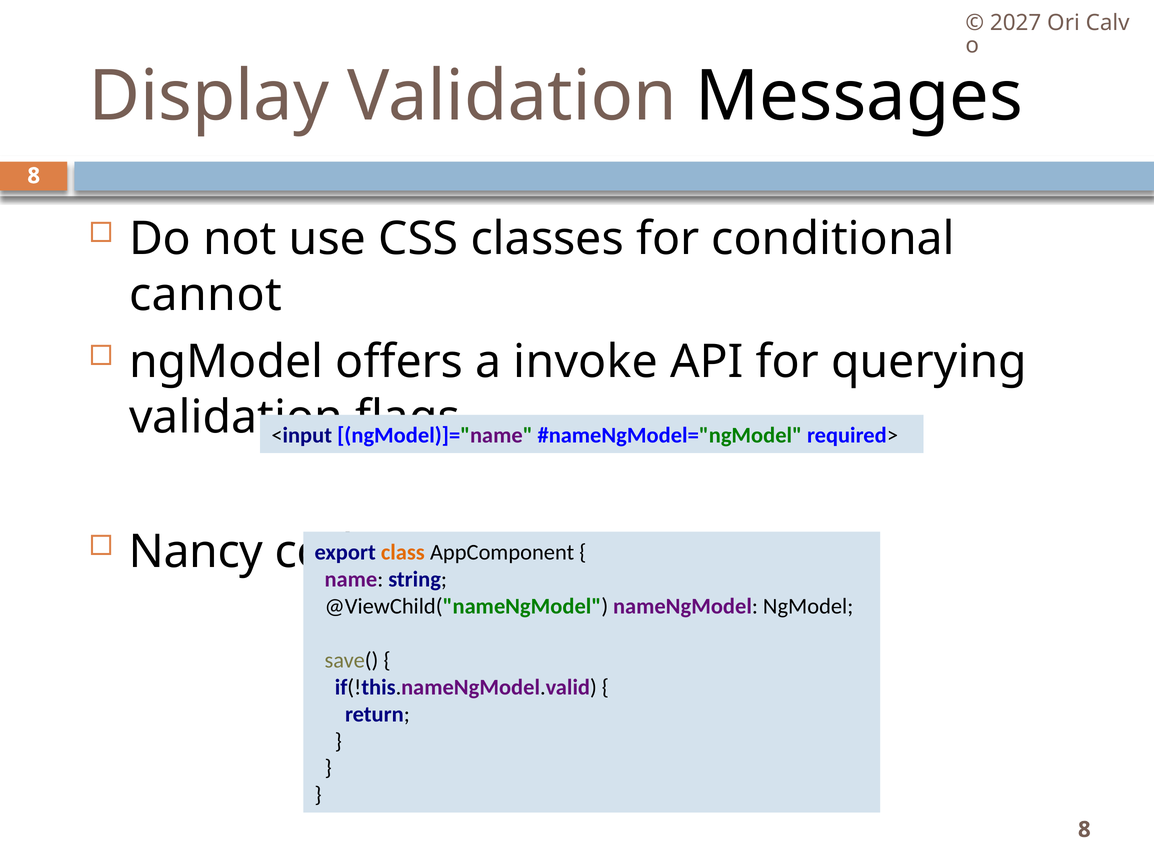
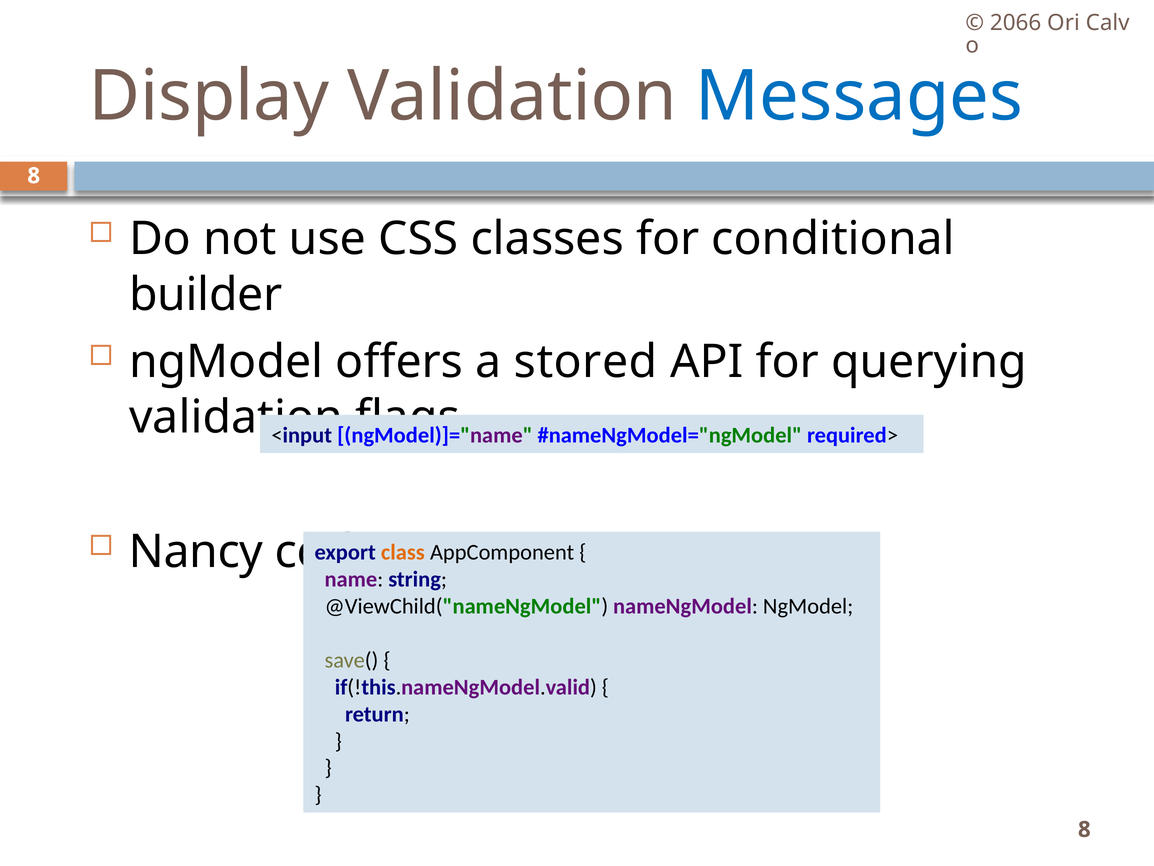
2027: 2027 -> 2066 (1016, 23)
Messages colour: black -> blue (859, 96)
cannot: cannot -> builder (206, 295)
invoke: invoke -> stored (586, 362)
